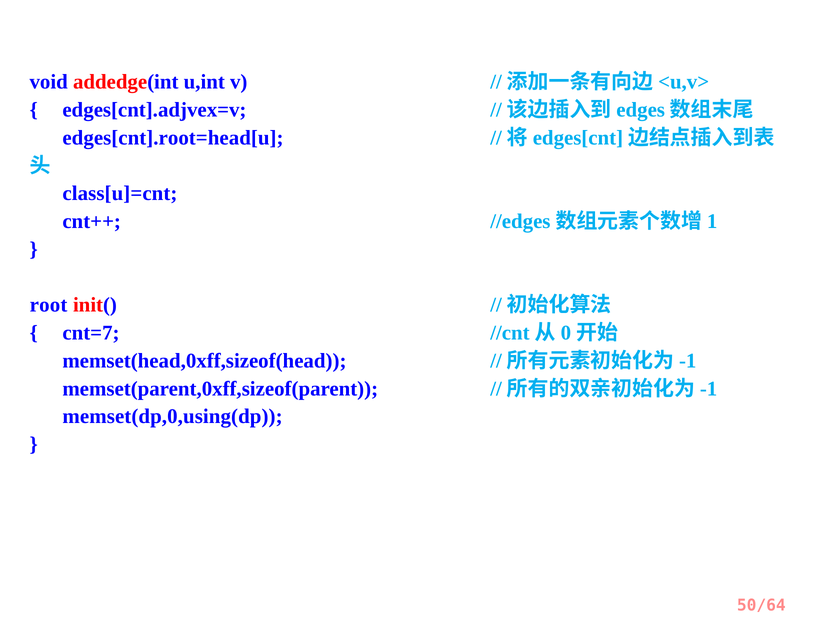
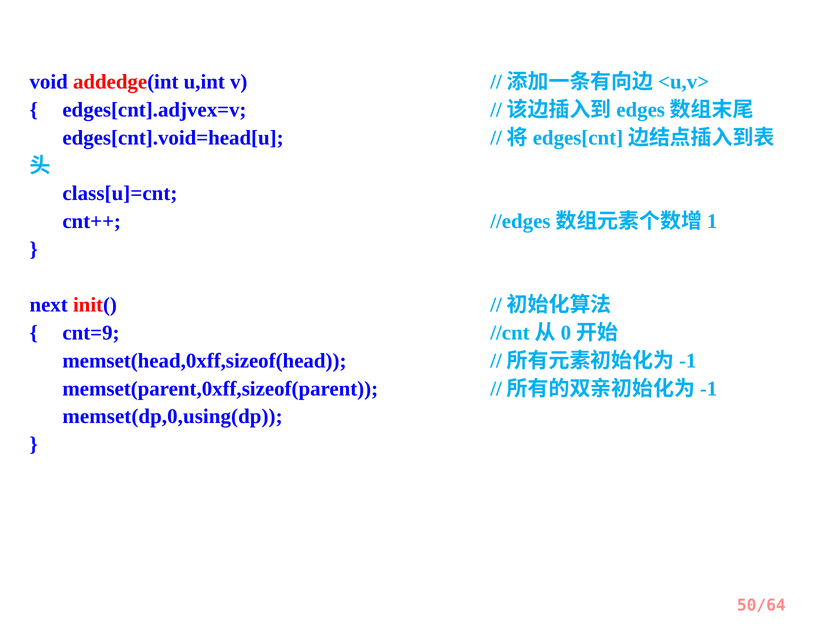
edges[cnt].root=head[u: edges[cnt].root=head[u -> edges[cnt].void=head[u (173, 138)
root: root -> next (49, 305)
cnt=7: cnt=7 -> cnt=9 (91, 333)
